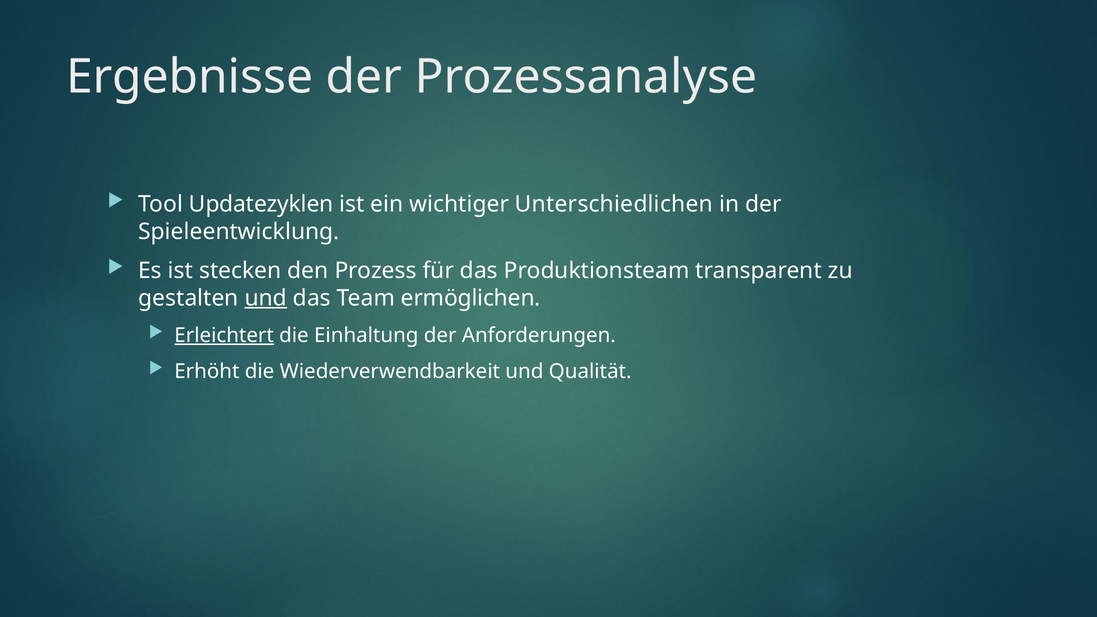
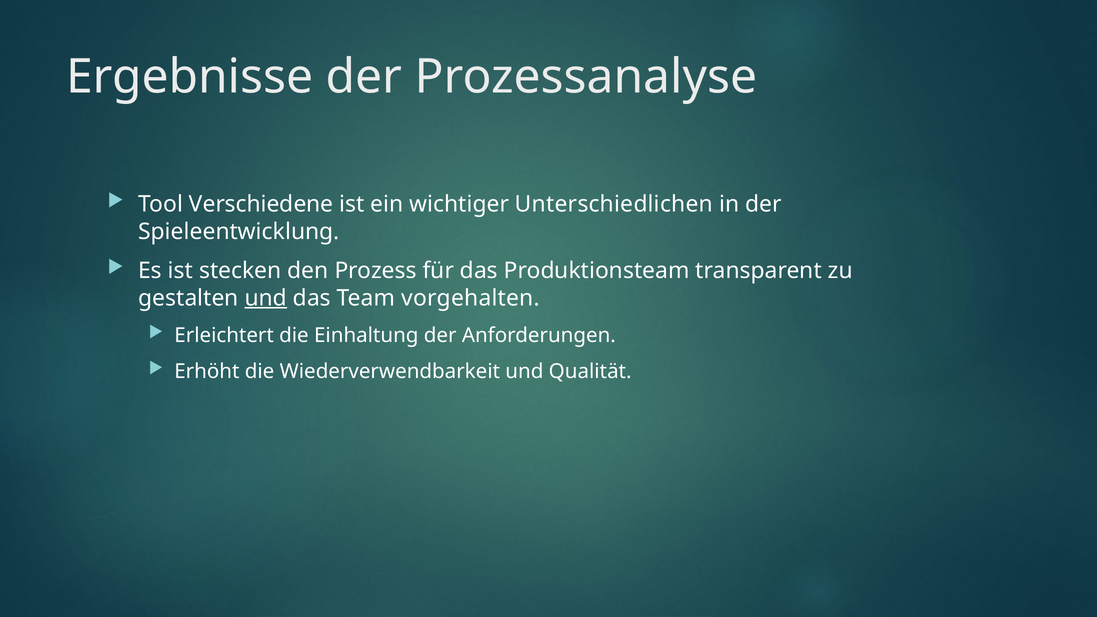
Updatezyklen: Updatezyklen -> Verschiedene (261, 204)
ermöglichen: ermöglichen -> vorgehalten (471, 298)
Erleichtert underline: present -> none (224, 335)
